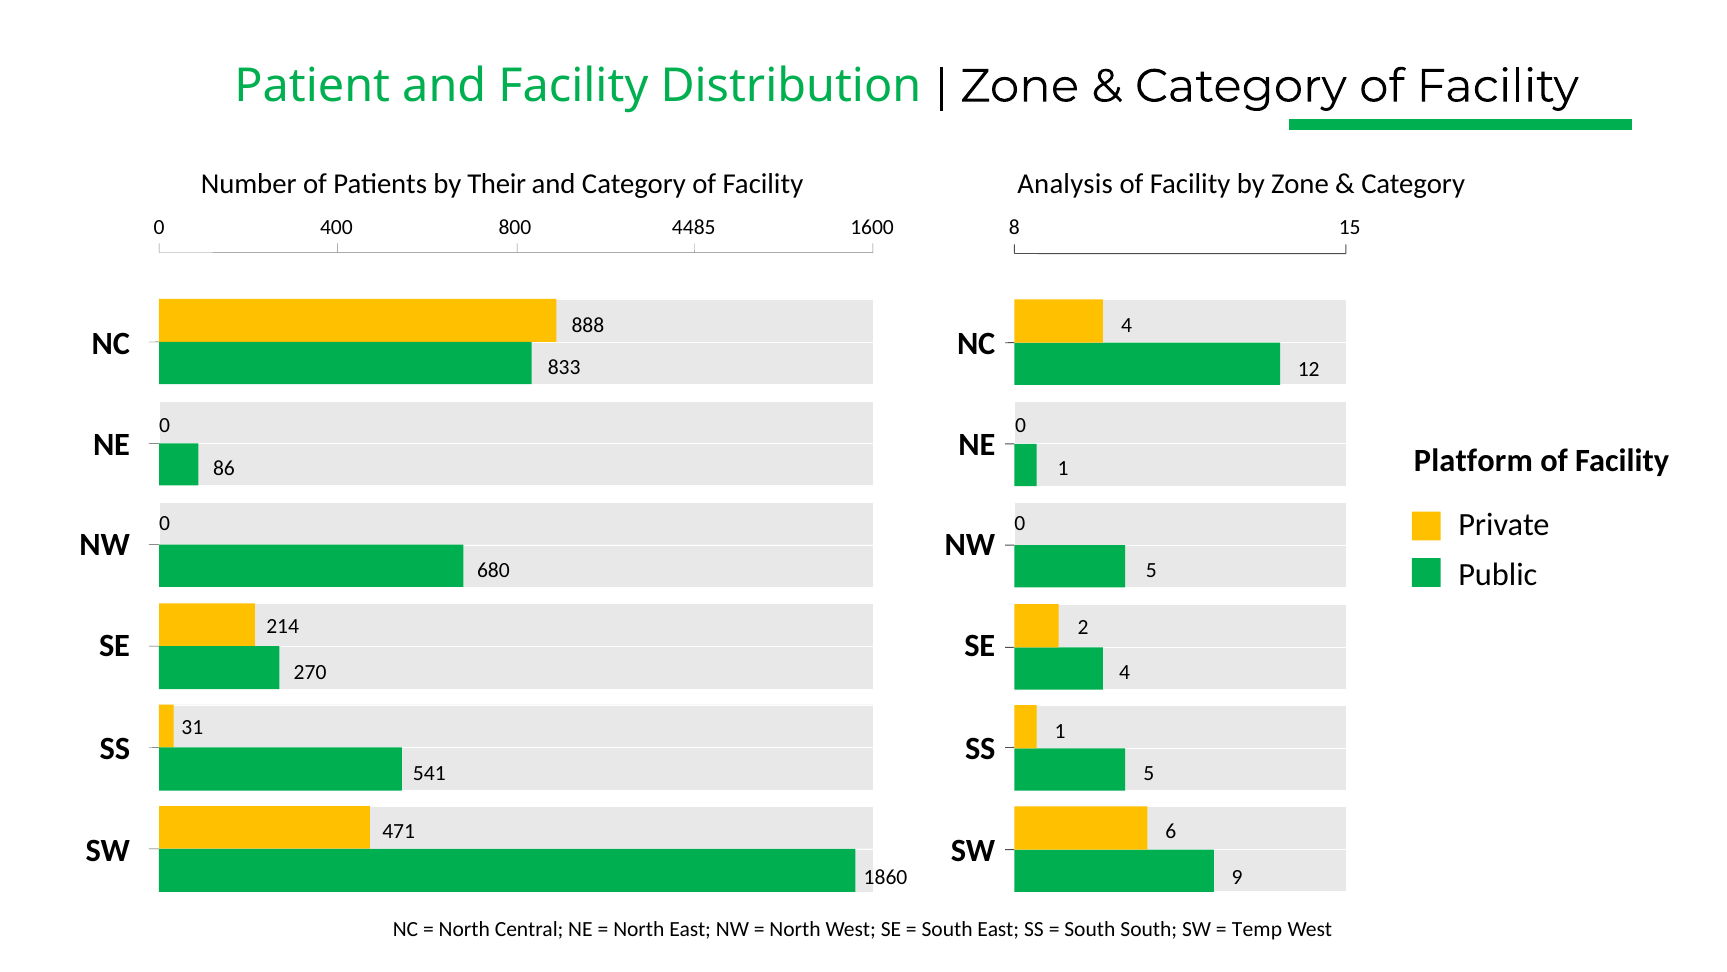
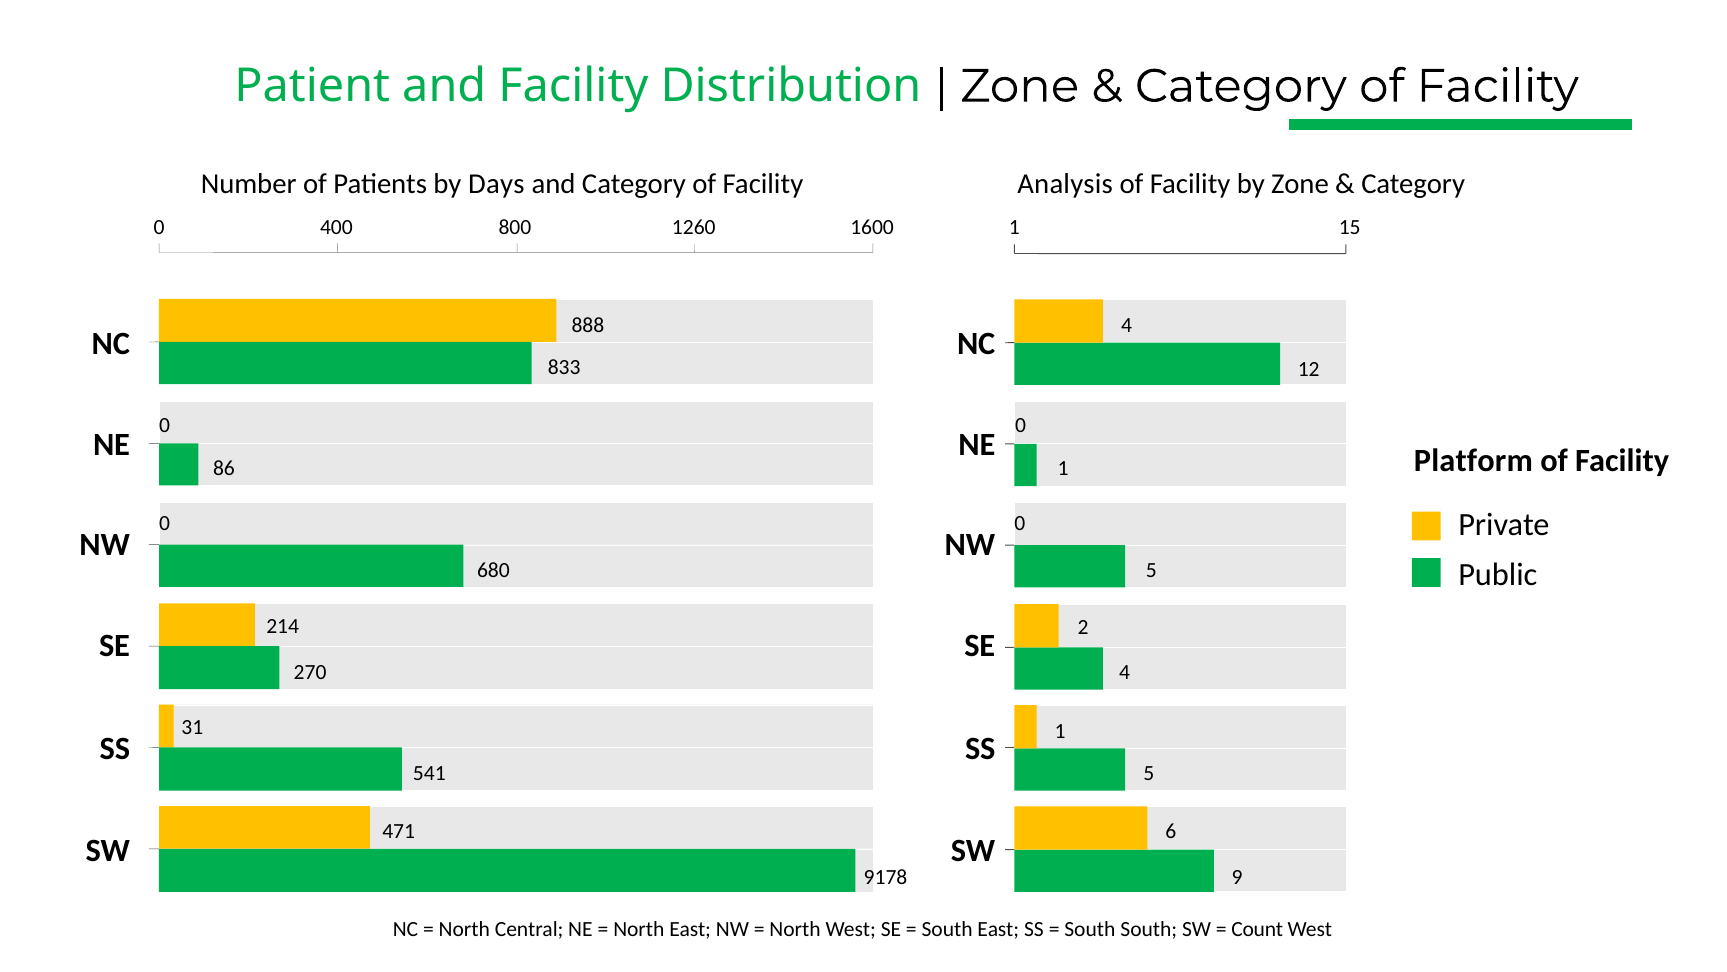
Their: Their -> Days (496, 184)
4485: 4485 -> 1260 (694, 227)
1600 8: 8 -> 1 (1014, 227)
1860: 1860 -> 9178 (886, 877)
Temp: Temp -> Count (1257, 929)
